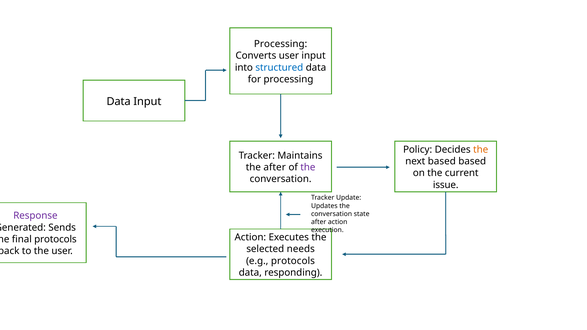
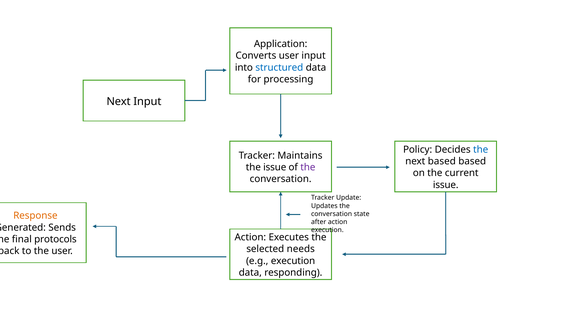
Processing: Processing -> Application (281, 44)
Data: Data -> Next (119, 101)
the colour: orange -> blue (481, 150)
the after: after -> issue (275, 167)
Response colour: purple -> orange (35, 216)
e.g protocols: protocols -> execution (293, 261)
